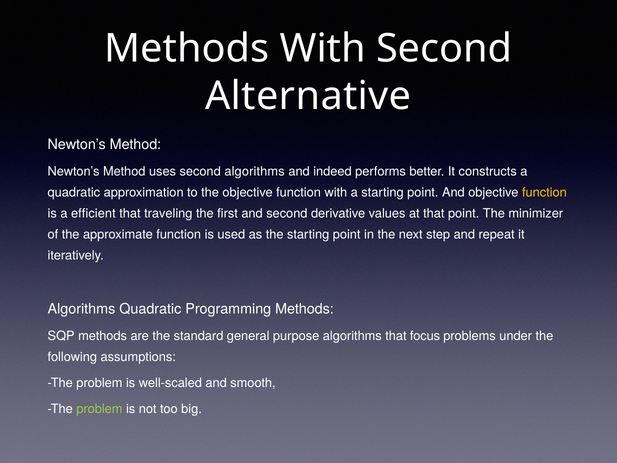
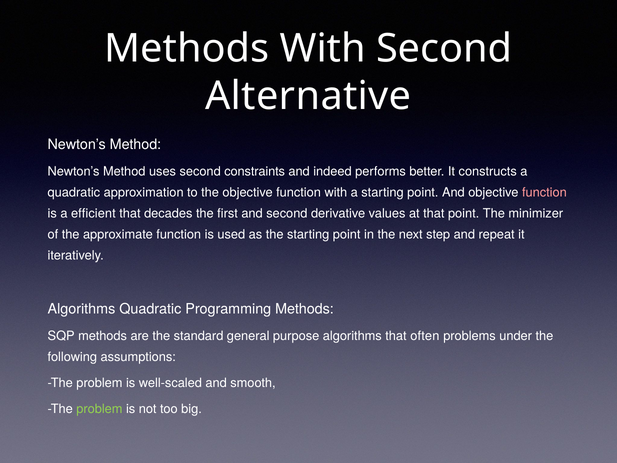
second algorithms: algorithms -> constraints (255, 171)
function colour: yellow -> pink (544, 192)
traveling: traveling -> decades (168, 213)
focus: focus -> often (425, 336)
